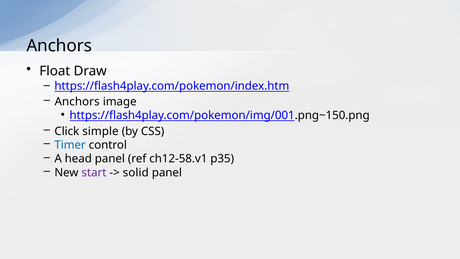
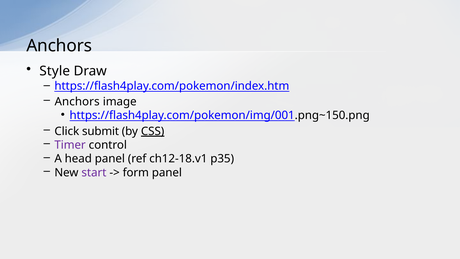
Float: Float -> Style (55, 71)
simple: simple -> submit (101, 131)
CSS underline: none -> present (153, 131)
Timer colour: blue -> purple (70, 145)
ch12-58.v1: ch12-58.v1 -> ch12-18.v1 (178, 159)
solid: solid -> form (136, 172)
